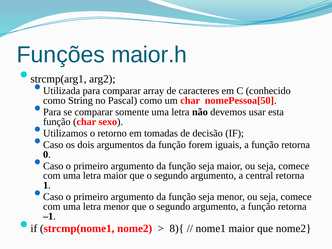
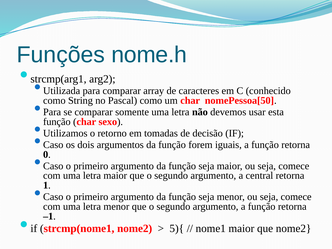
maior.h: maior.h -> nome.h (149, 55)
8){: 8){ -> 5){ (177, 229)
